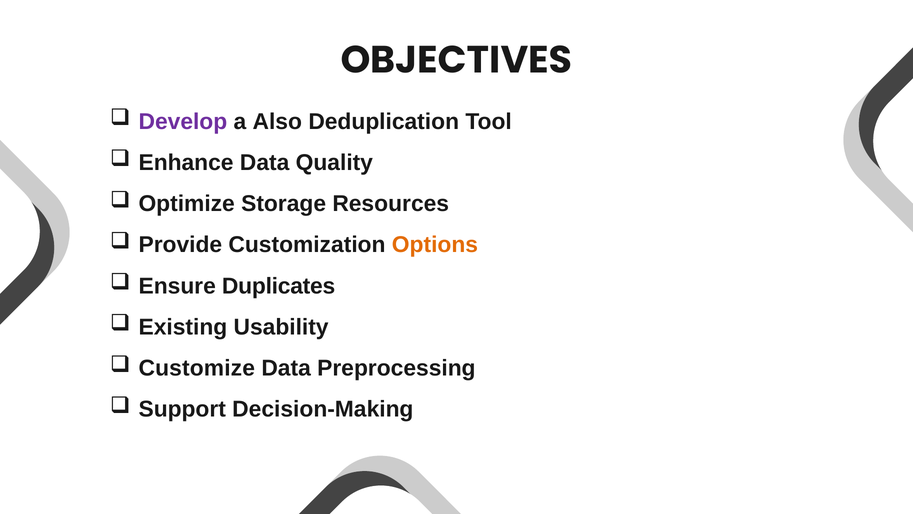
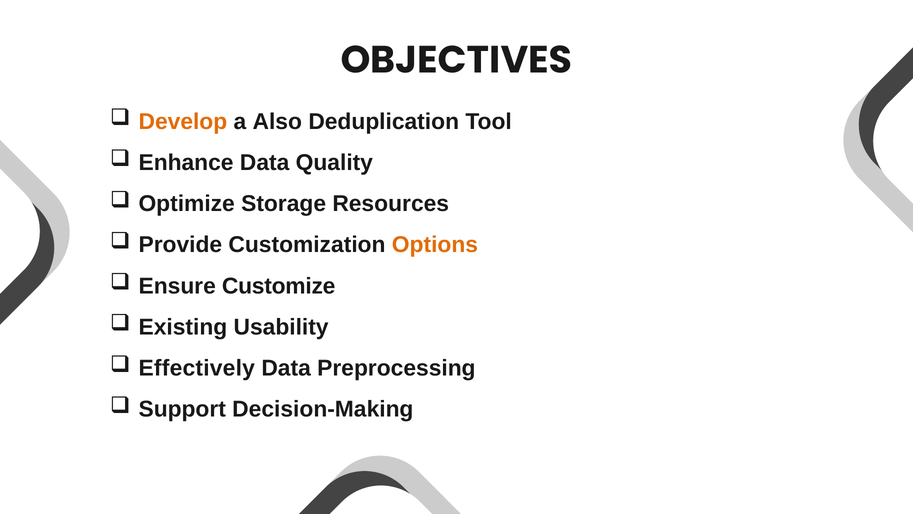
Develop colour: purple -> orange (183, 121)
Duplicates: Duplicates -> Customize (279, 286)
Customize: Customize -> Effectively (197, 368)
